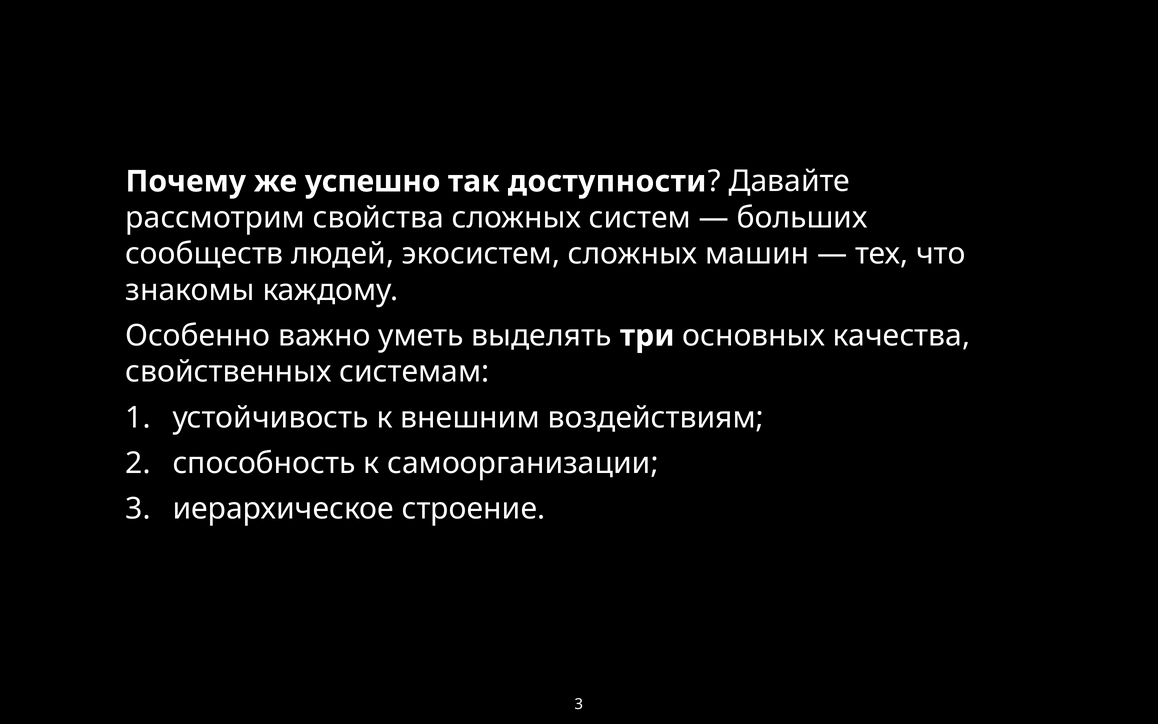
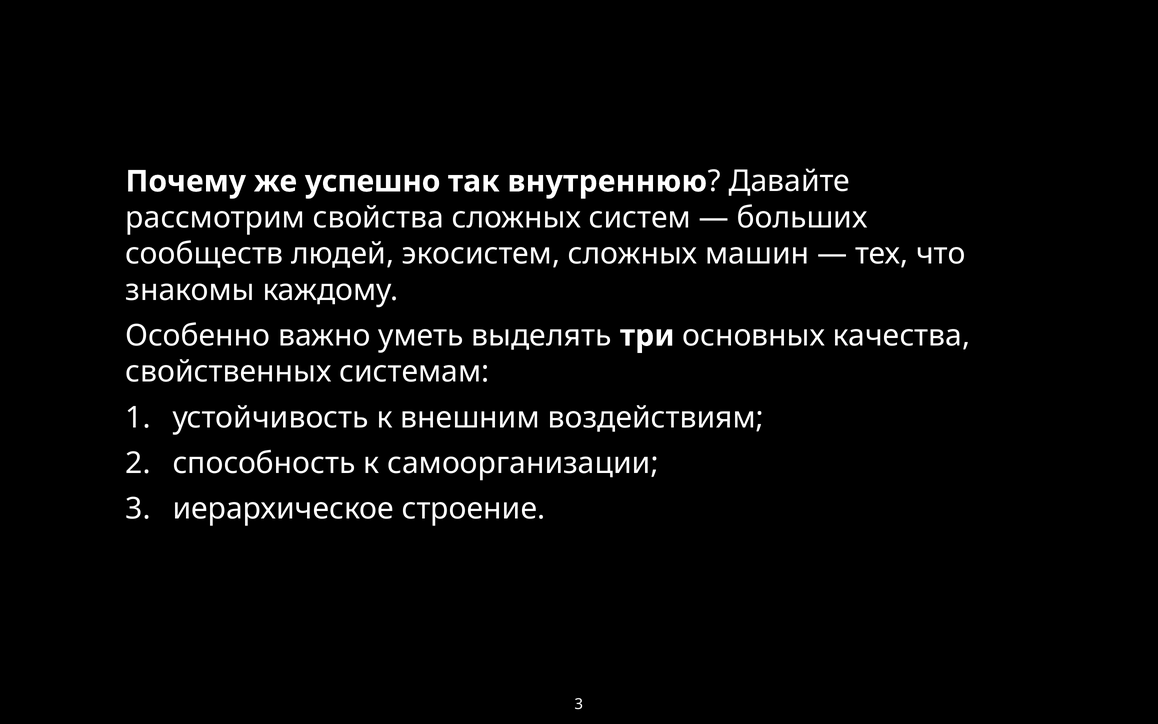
доступности: доступности -> внутреннюю (607, 181)
